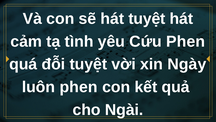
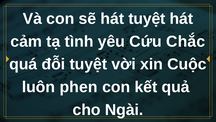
Cứu Phen: Phen -> Chắc (186, 41)
Ngày: Ngày -> Cuộc (187, 64)
